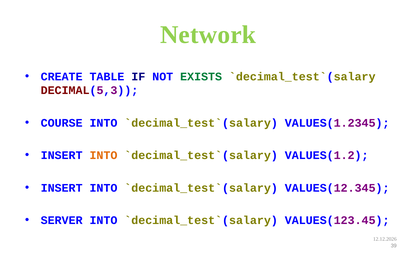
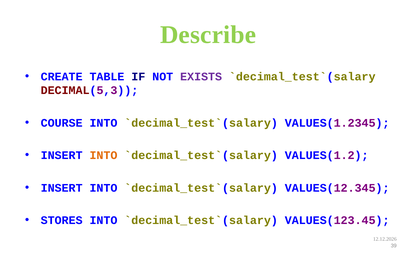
Network: Network -> Describe (208, 35)
EXISTS colour: green -> purple (201, 77)
SERVER: SERVER -> STORES (62, 221)
